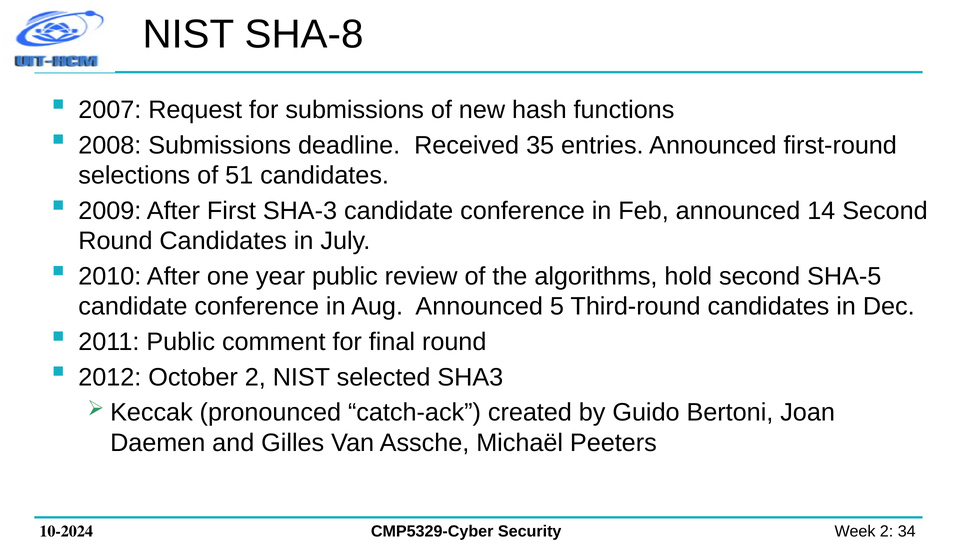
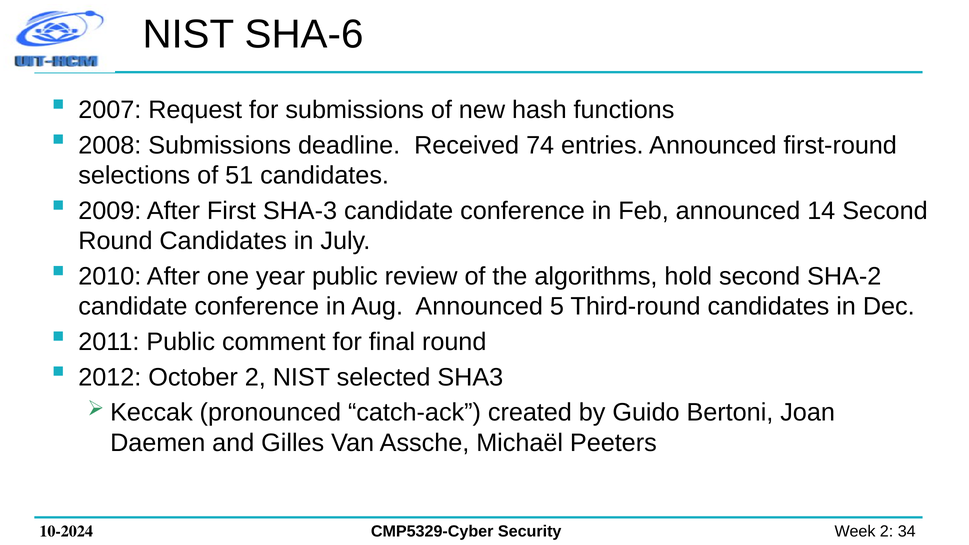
SHA-8: SHA-8 -> SHA-6 (304, 34)
35: 35 -> 74 (540, 145)
SHA-5: SHA-5 -> SHA-2 (844, 276)
